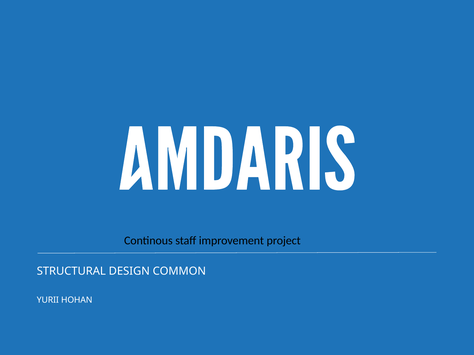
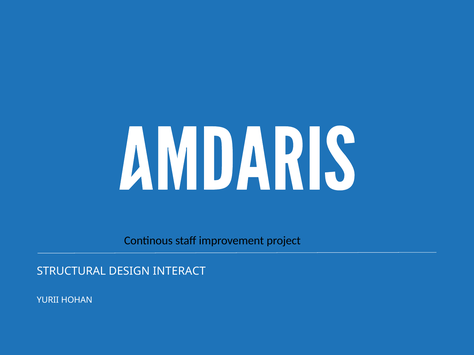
COMMON: COMMON -> INTERACT (179, 272)
